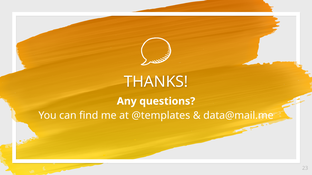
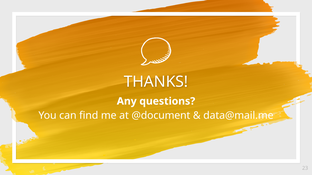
@templates: @templates -> @document (161, 116)
